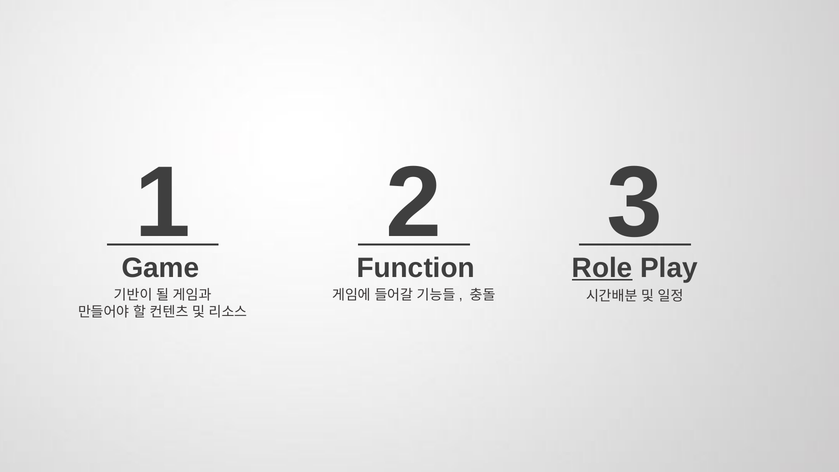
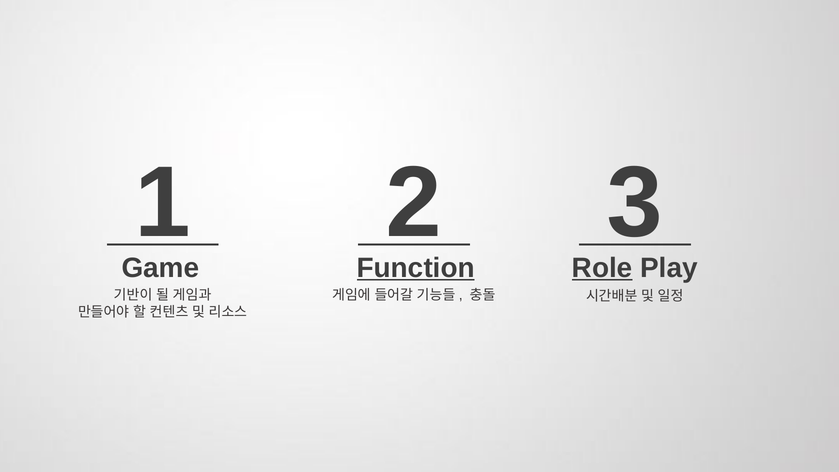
Function underline: none -> present (416, 268)
